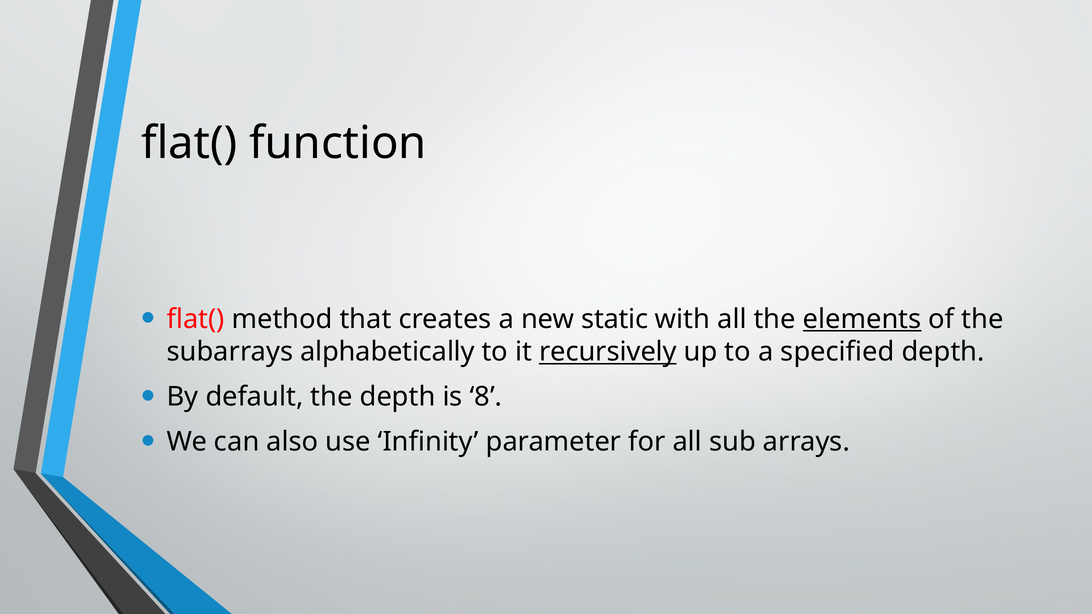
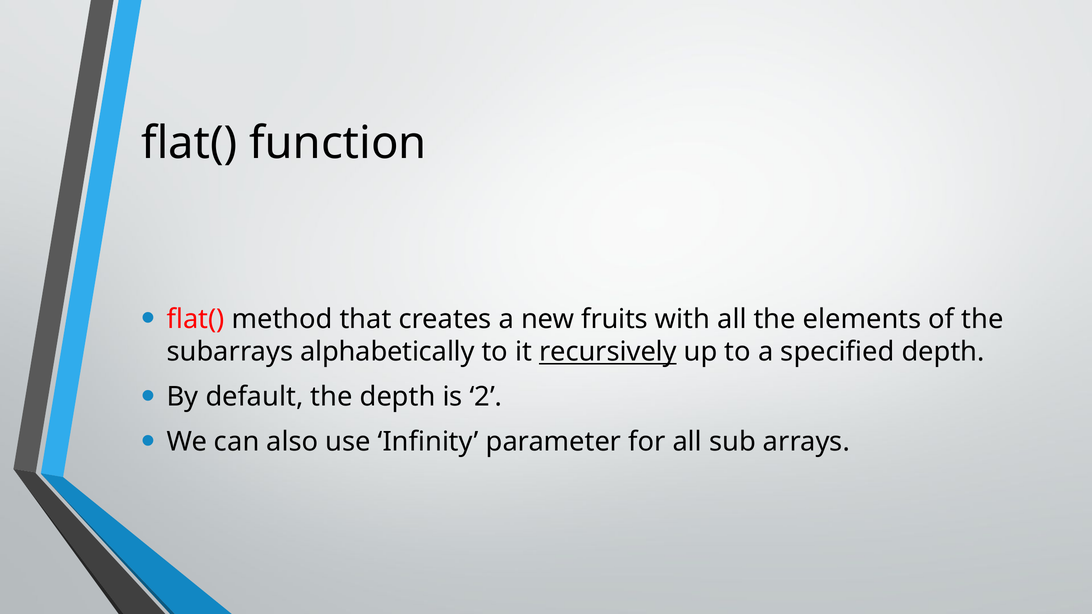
static: static -> fruits (615, 319)
elements underline: present -> none (862, 319)
8: 8 -> 2 (486, 397)
